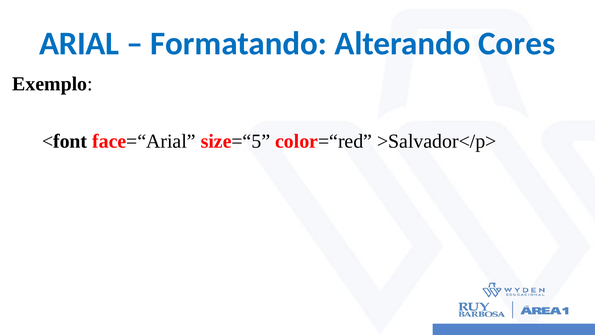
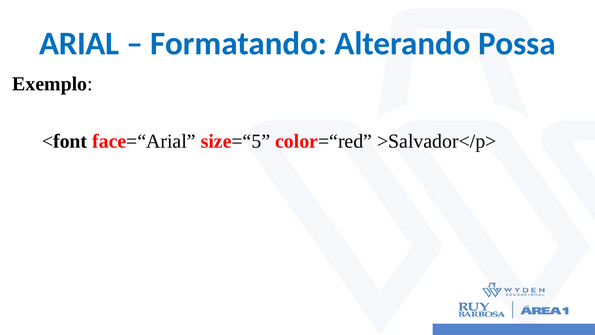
Cores: Cores -> Possa (517, 44)
